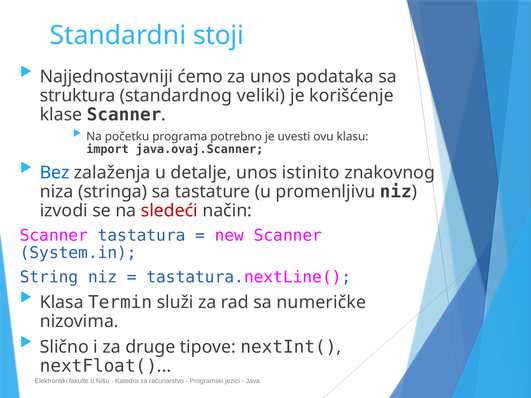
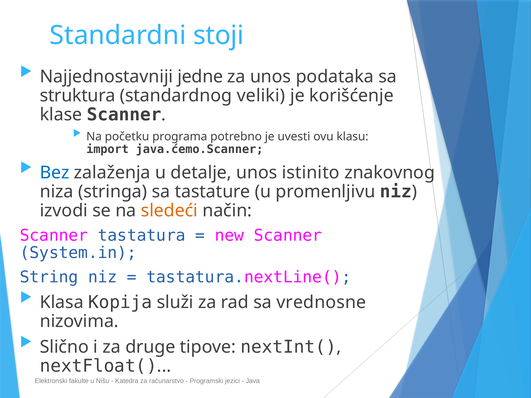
ćemo: ćemo -> jedne (200, 77)
java.ovaj.Scanner: java.ovaj.Scanner -> java.ćemo.Scanner (200, 149)
sledeći colour: red -> orange (169, 211)
Termin: Termin -> Kopija (120, 302)
numeričke: numeričke -> vrednosne (321, 302)
